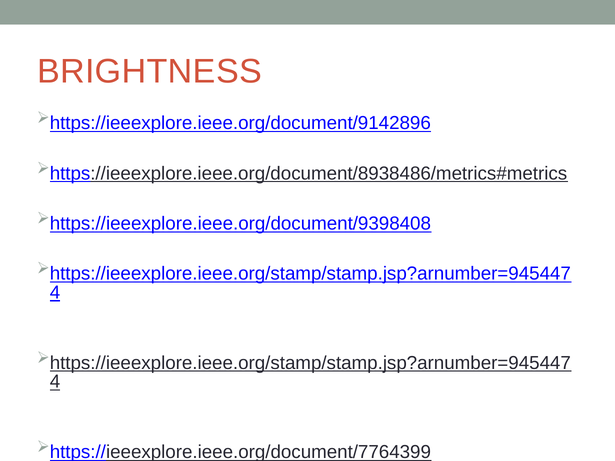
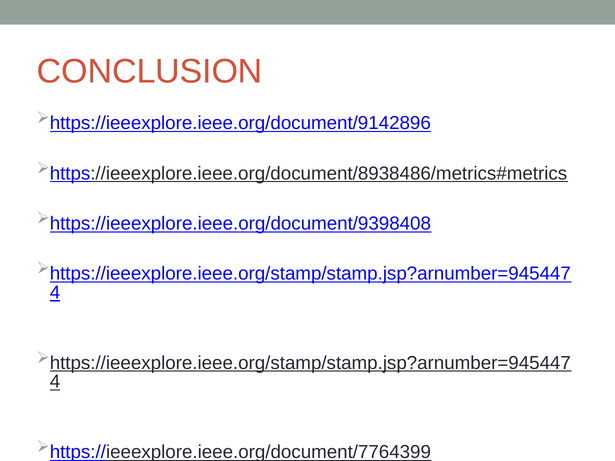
BRIGHTNESS: BRIGHTNESS -> CONCLUSION (150, 72)
